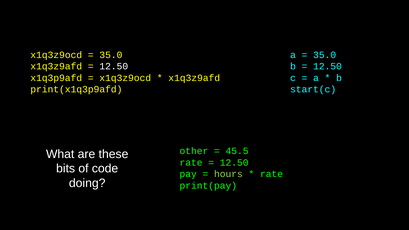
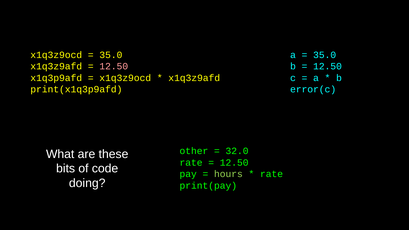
12.50 colour: white -> pink (114, 66)
start(c: start(c -> error(c (313, 89)
45.5: 45.5 -> 32.0 (237, 151)
